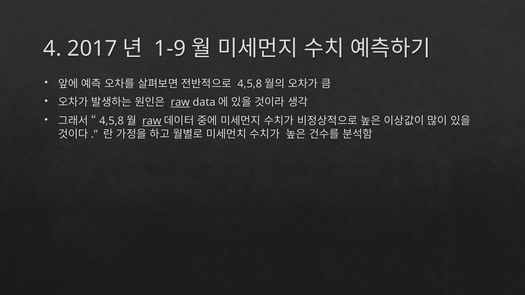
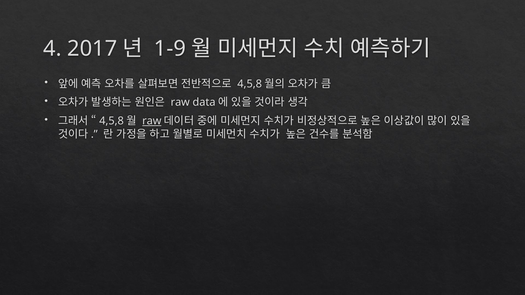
raw underline: present -> none (180, 102)
